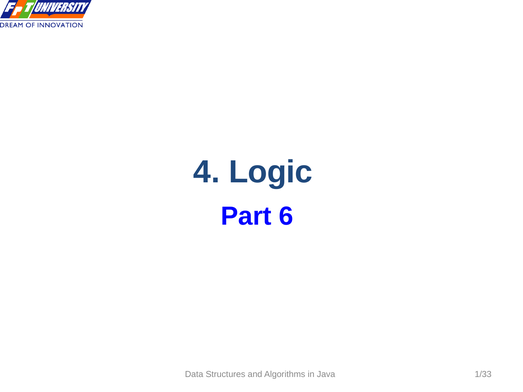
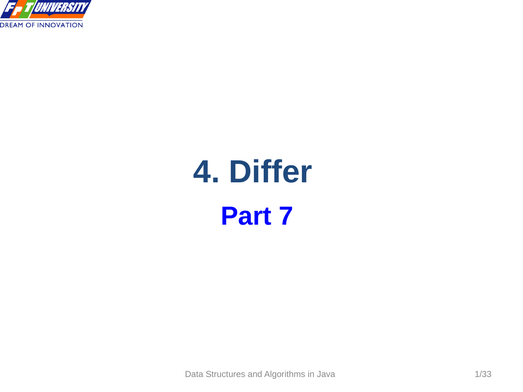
Logic: Logic -> Differ (270, 172)
6: 6 -> 7 (286, 216)
